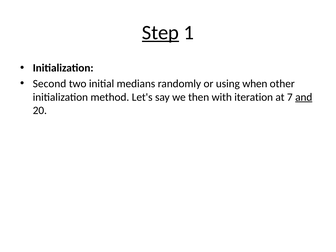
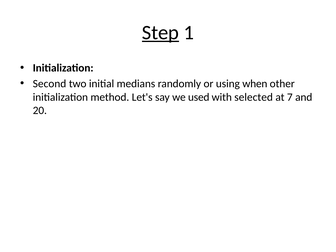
then: then -> used (199, 97)
iteration: iteration -> selected (254, 97)
and underline: present -> none (304, 97)
